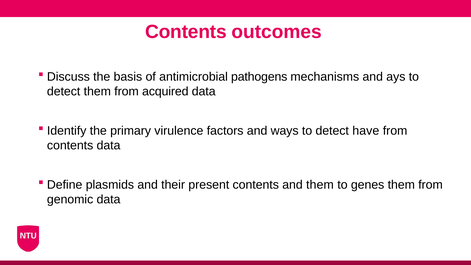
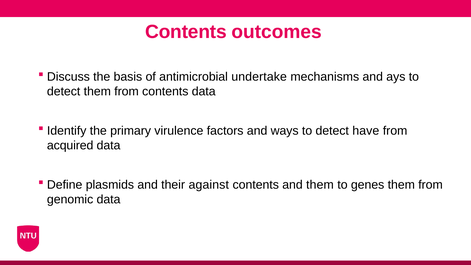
pathogens: pathogens -> undertake (259, 77)
from acquired: acquired -> contents (165, 92)
contents: contents -> acquired (70, 145)
present: present -> against (209, 185)
